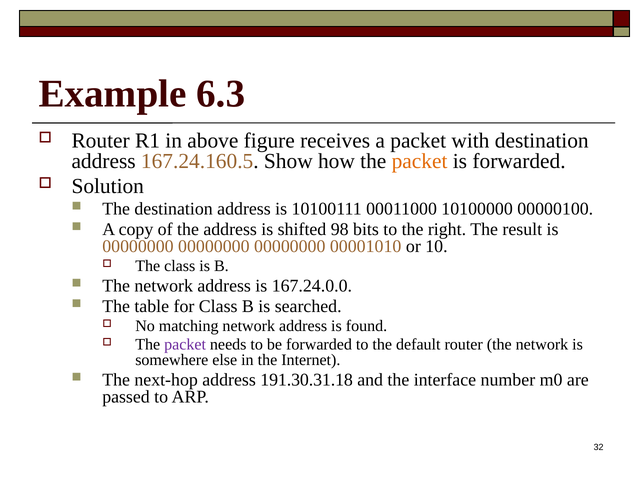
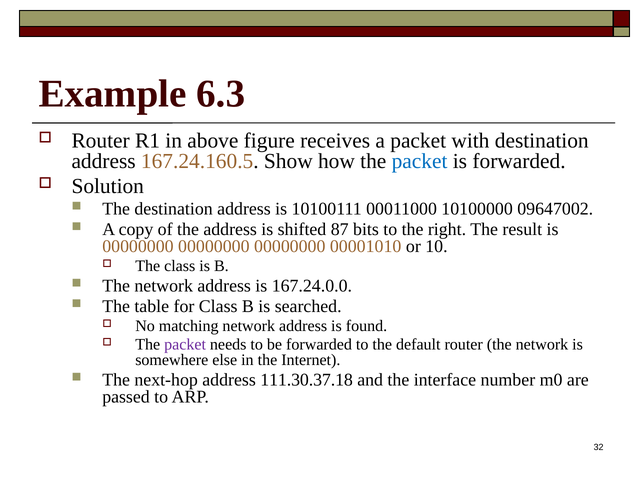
packet colour: orange -> blue (420, 162)
00000100: 00000100 -> 09647002 (555, 209)
98: 98 -> 87 (340, 230)
191.30.31.18: 191.30.31.18 -> 111.30.37.18 (307, 380)
